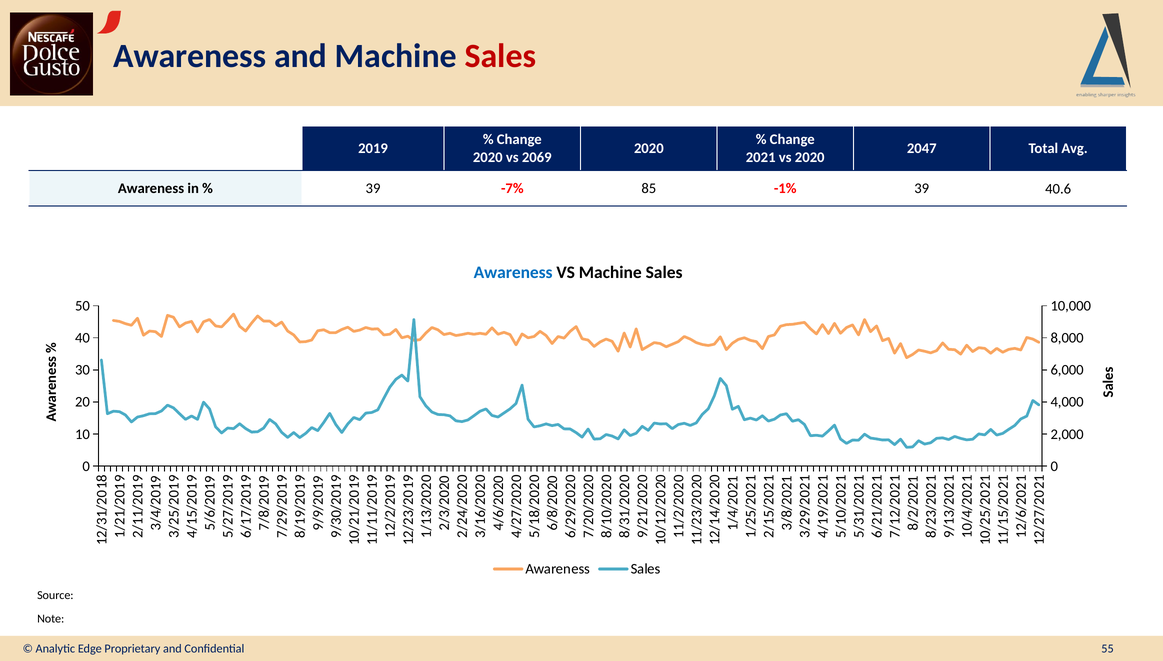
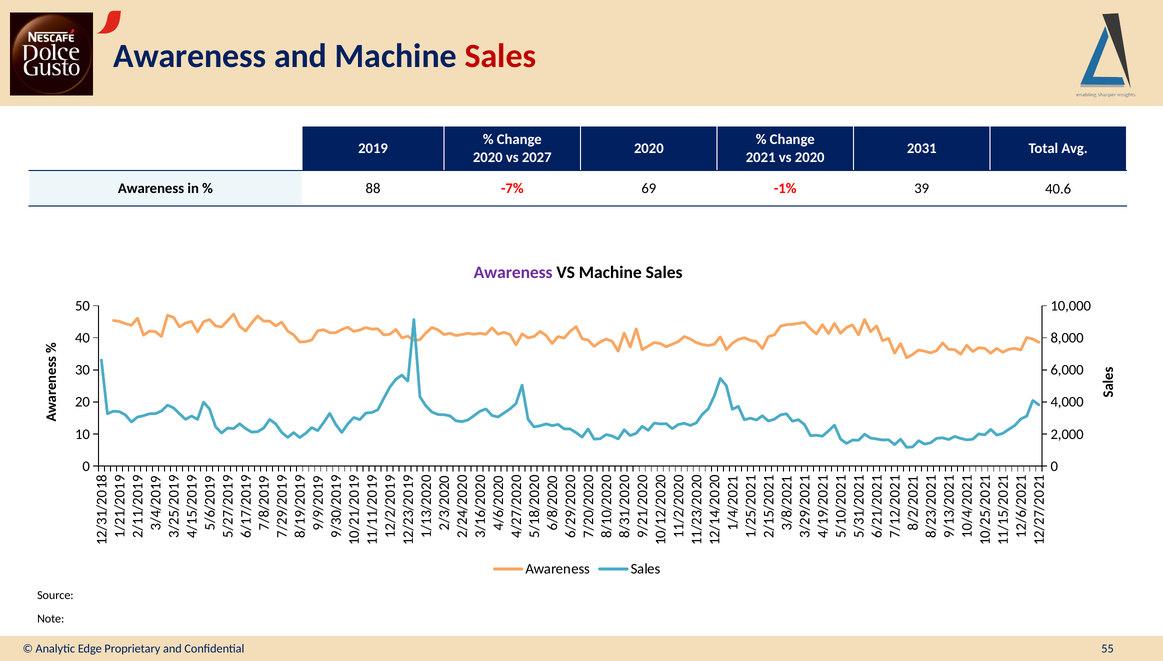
2047: 2047 -> 2031 (922, 148)
2069: 2069 -> 2027 (537, 157)
39: 39 -> 88 (373, 189)
85: 85 -> 69 (649, 189)
Awareness colour: blue -> purple (513, 272)
